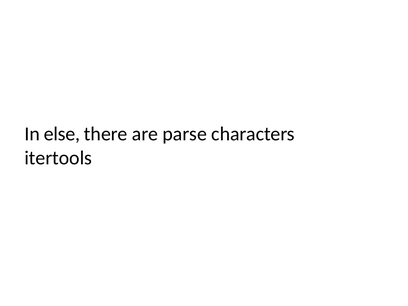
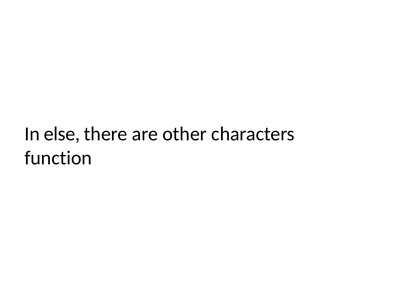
parse: parse -> other (185, 134)
itertools: itertools -> function (58, 158)
